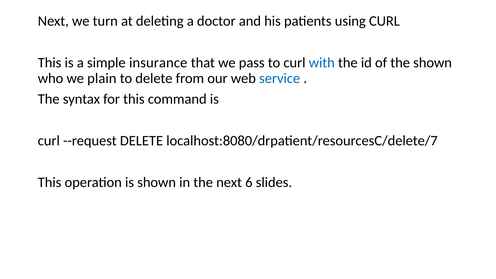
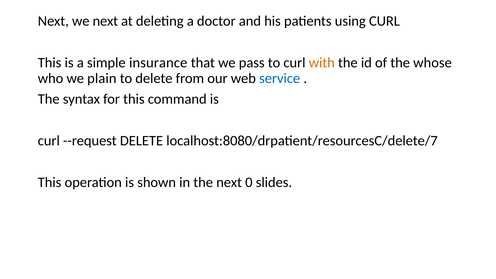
we turn: turn -> next (105, 21)
with colour: blue -> orange (322, 63)
the shown: shown -> whose (433, 63)
6: 6 -> 0 (249, 182)
